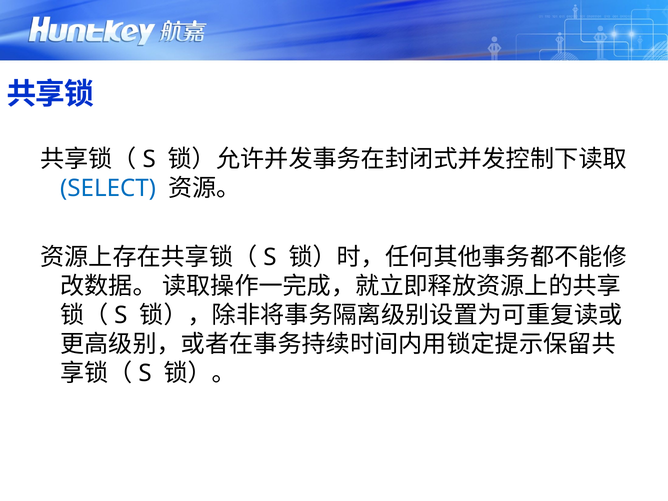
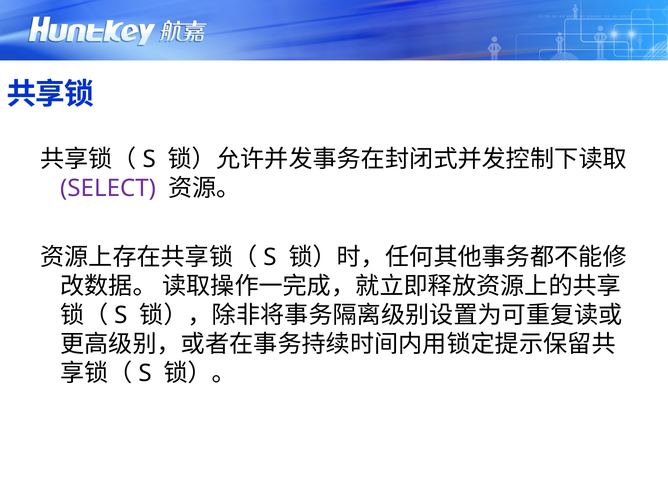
SELECT colour: blue -> purple (108, 188)
